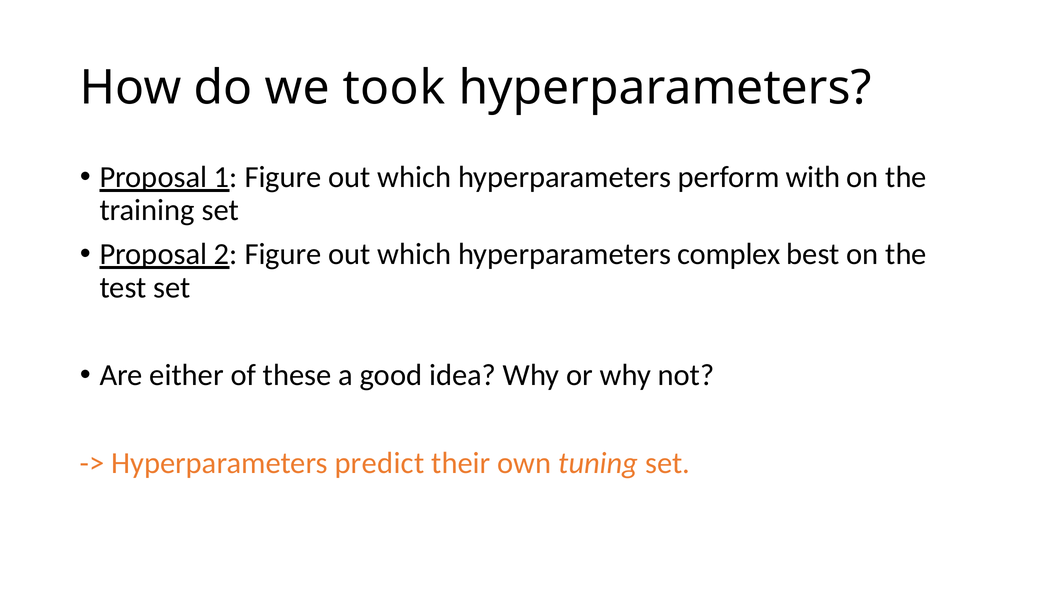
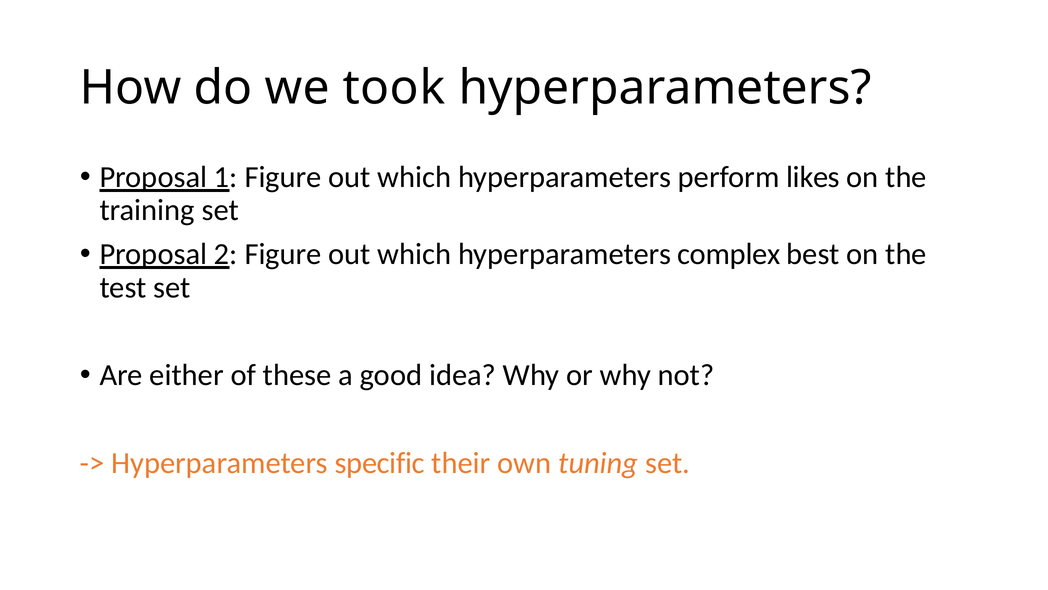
with: with -> likes (813, 177)
predict: predict -> specific (380, 463)
